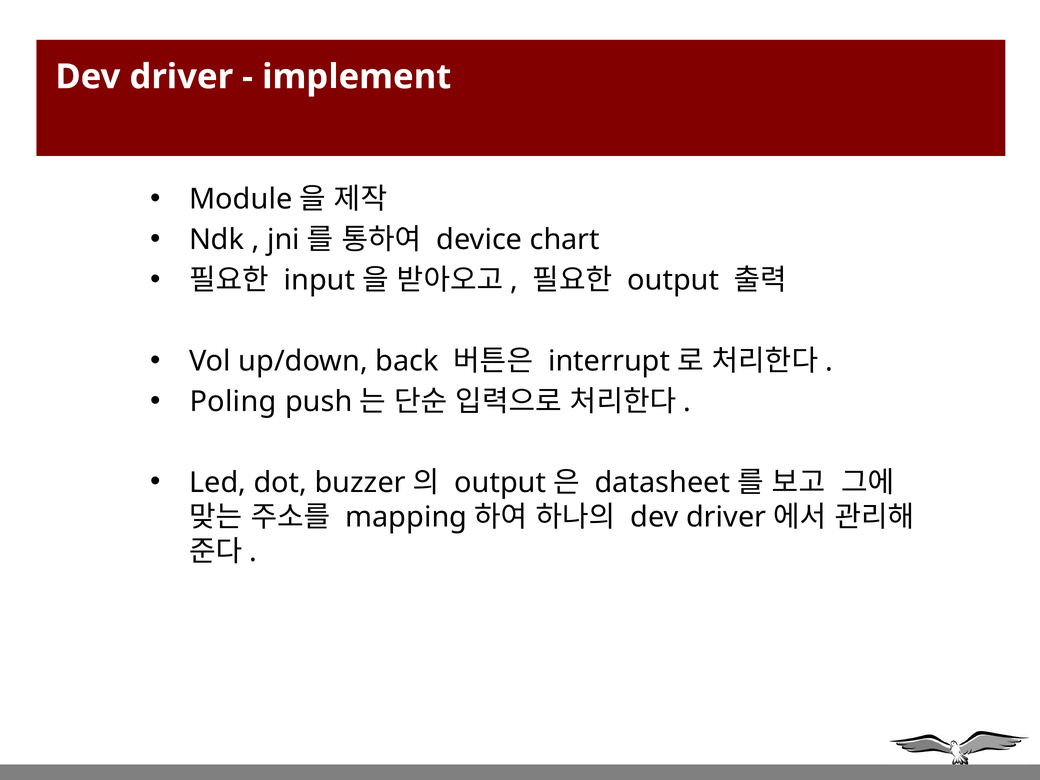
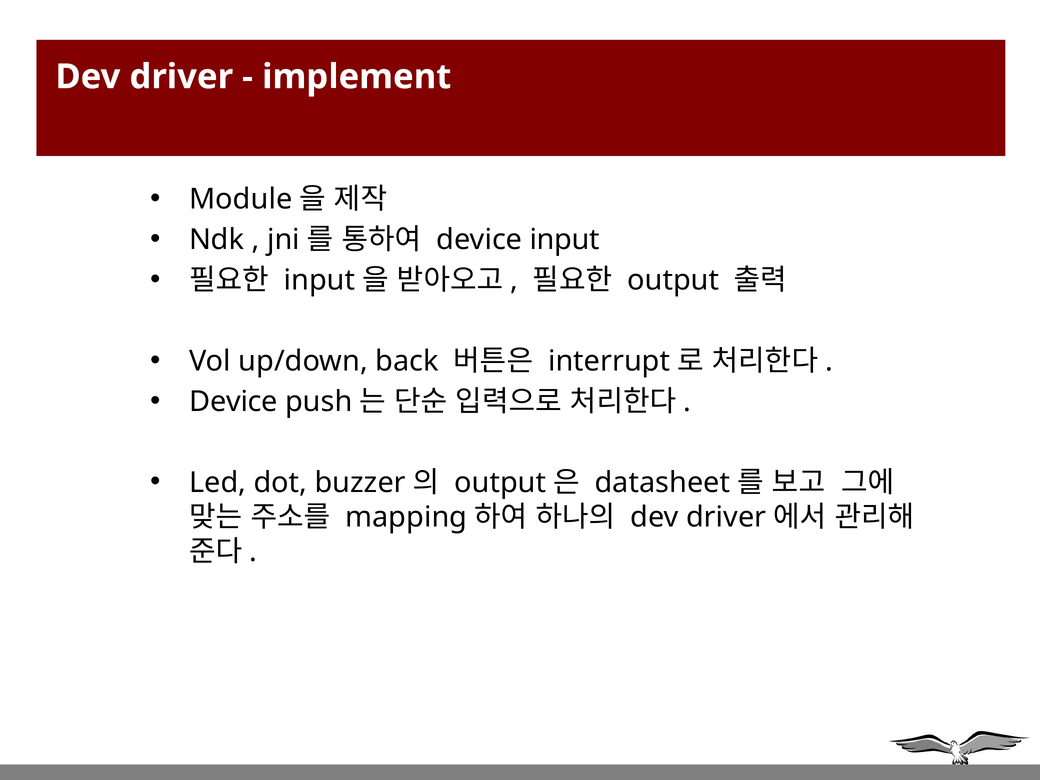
device chart: chart -> input (565, 240)
Poling: Poling -> Device (233, 402)
